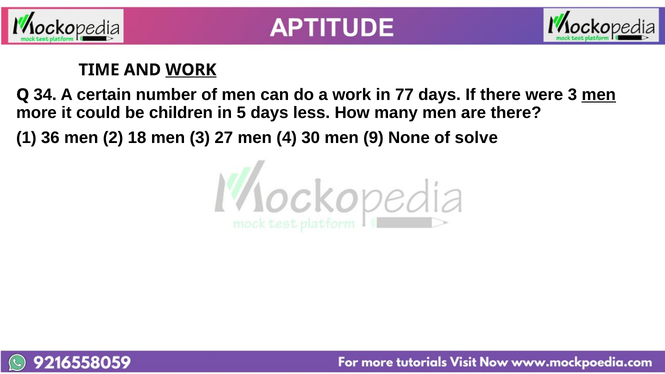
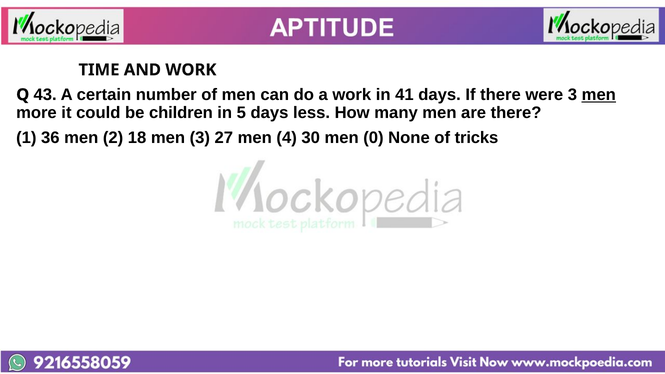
WORK underline: present -> none (191, 70)
34: 34 -> 43 (45, 95)
77: 77 -> 41 (404, 95)
9: 9 -> 0 (373, 138)
solve: solve -> tricks (476, 138)
